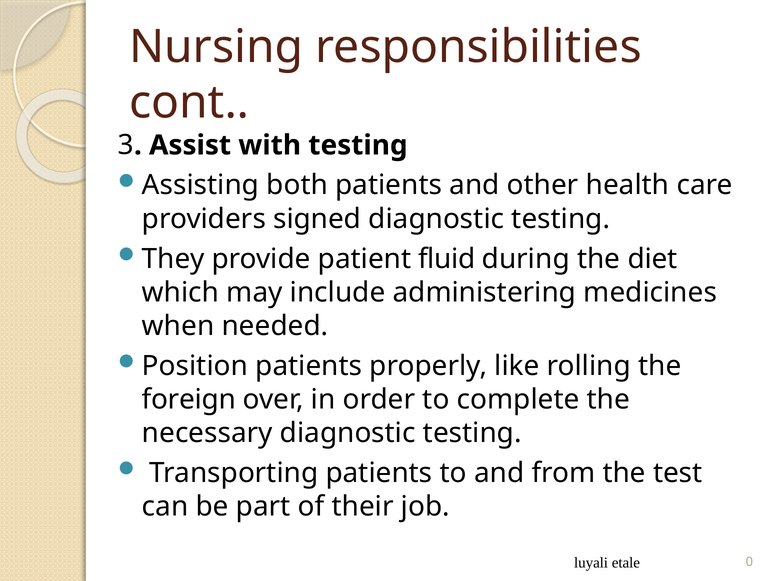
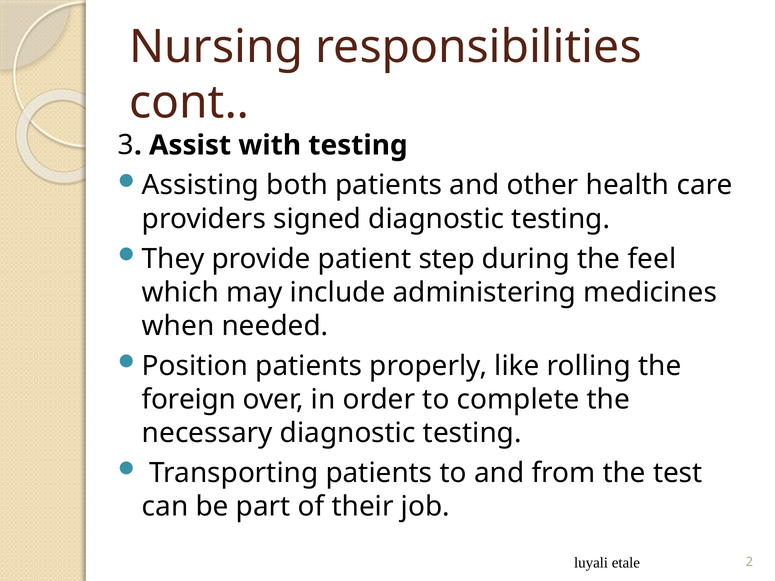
fluid: fluid -> step (447, 259)
diet: diet -> feel (652, 259)
0: 0 -> 2 (749, 562)
